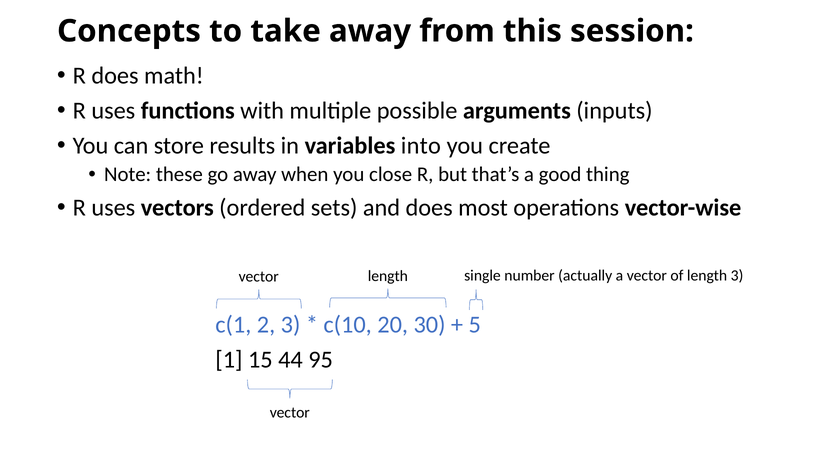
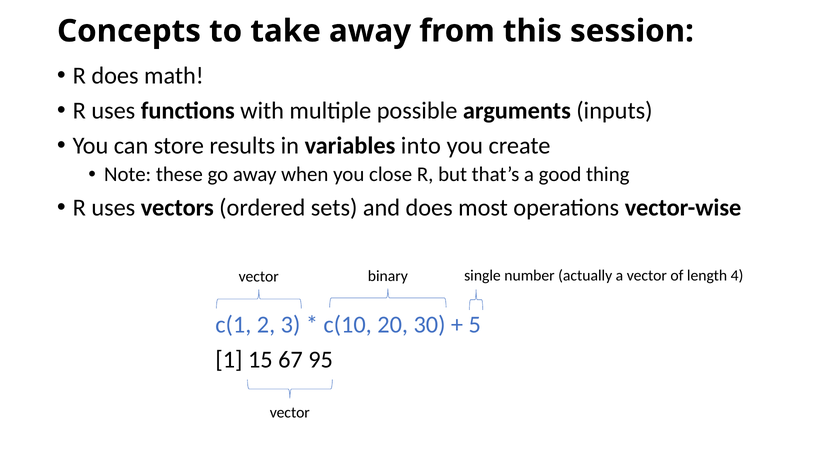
length 3: 3 -> 4 (737, 275)
vector length: length -> binary (388, 276)
44: 44 -> 67 (290, 360)
